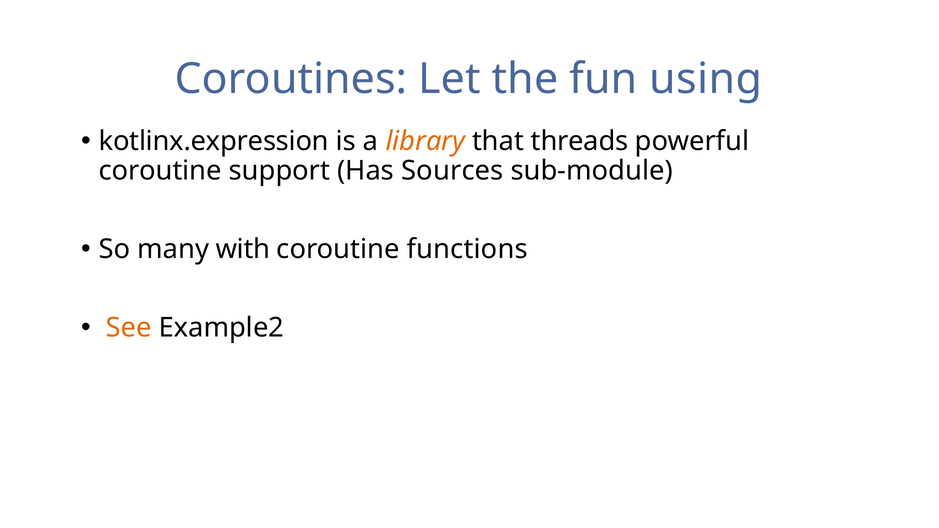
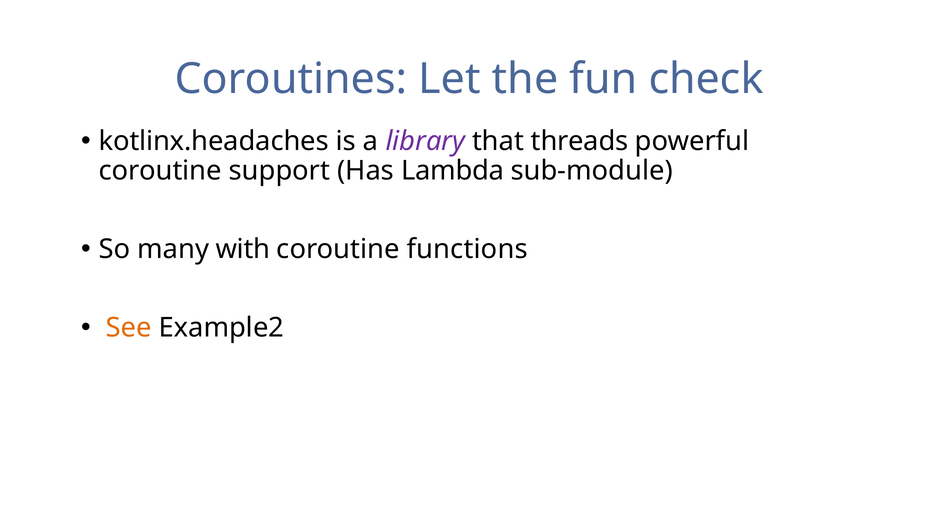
using: using -> check (706, 79)
kotlinx.expression: kotlinx.expression -> kotlinx.headaches (214, 141)
library colour: orange -> purple (425, 141)
Sources: Sources -> Lambda (453, 171)
